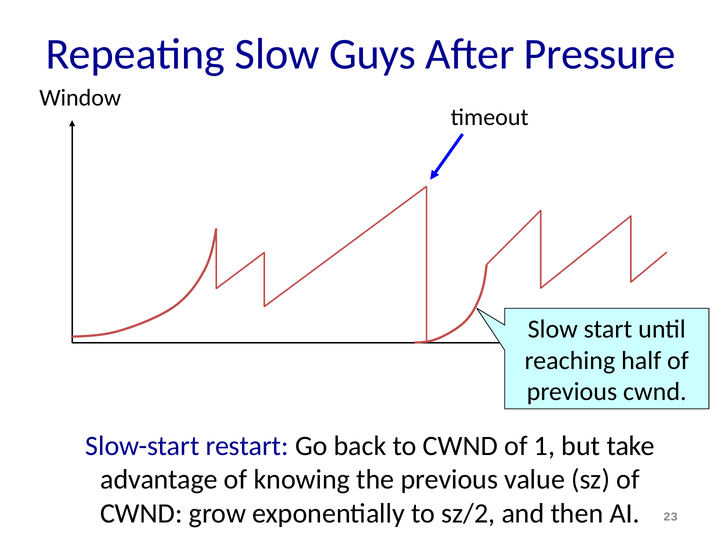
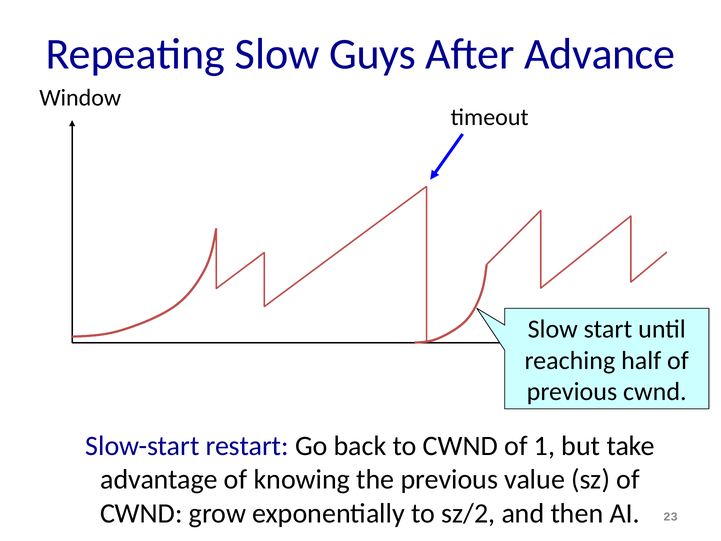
Pressure: Pressure -> Advance (600, 54)
